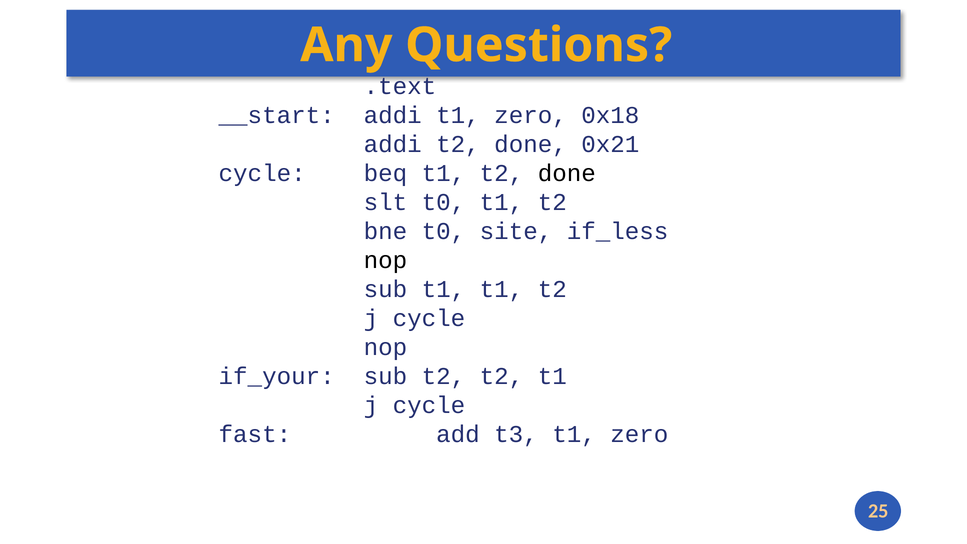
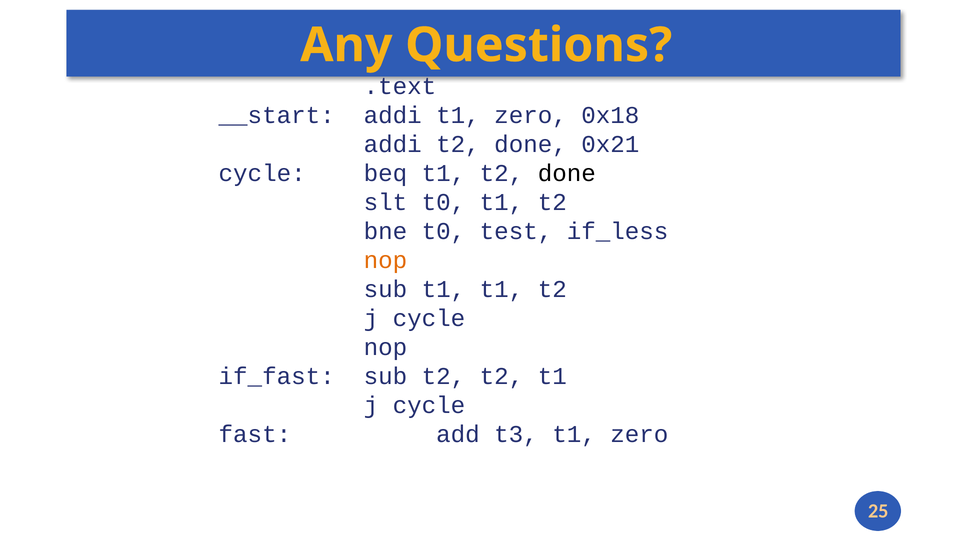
site: site -> test (516, 231)
nop colour: black -> orange (385, 260)
if_your: if_your -> if_fast (277, 376)
